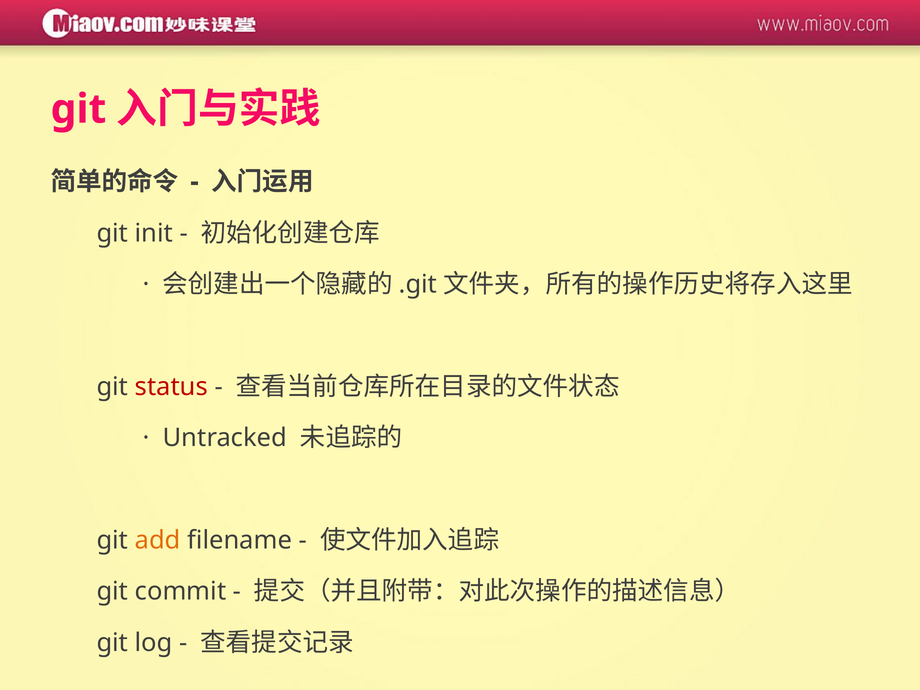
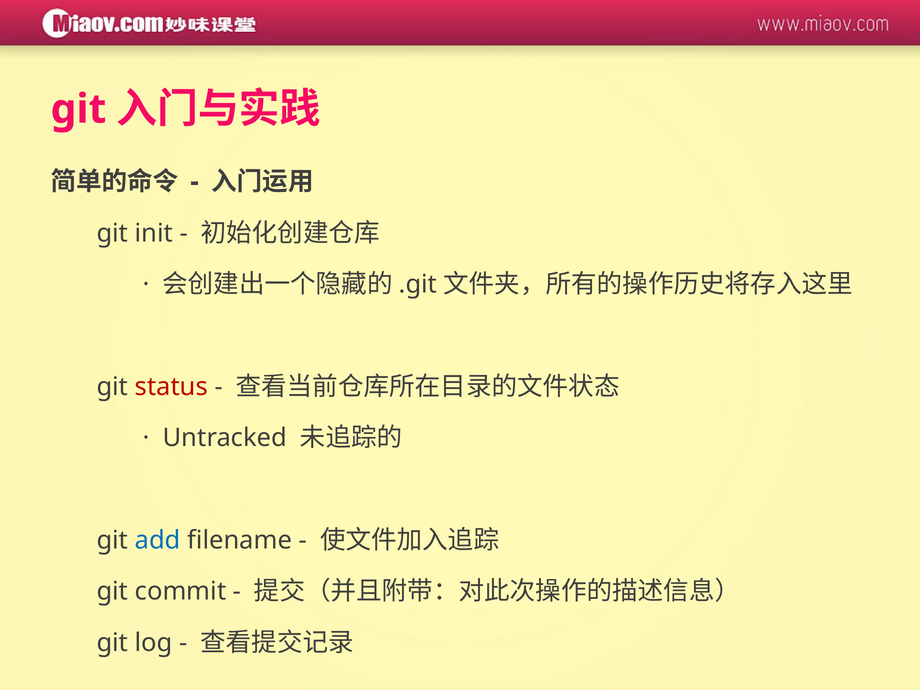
add colour: orange -> blue (158, 540)
